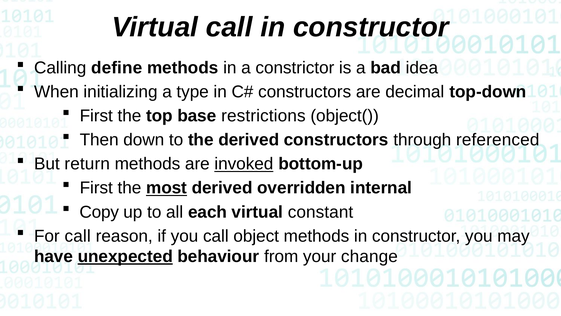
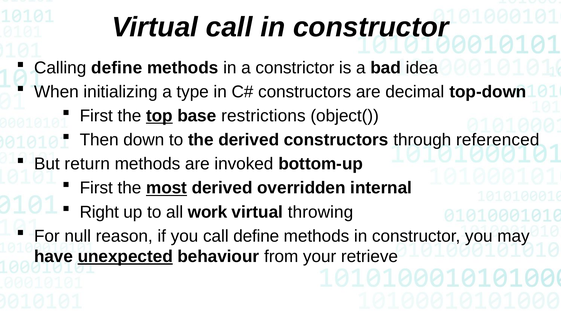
top underline: none -> present (159, 116)
invoked underline: present -> none (244, 164)
Copy: Copy -> Right (99, 212)
each: each -> work (208, 212)
constant: constant -> throwing (321, 212)
For call: call -> null (78, 236)
call object: object -> define (256, 236)
change: change -> retrieve (369, 256)
